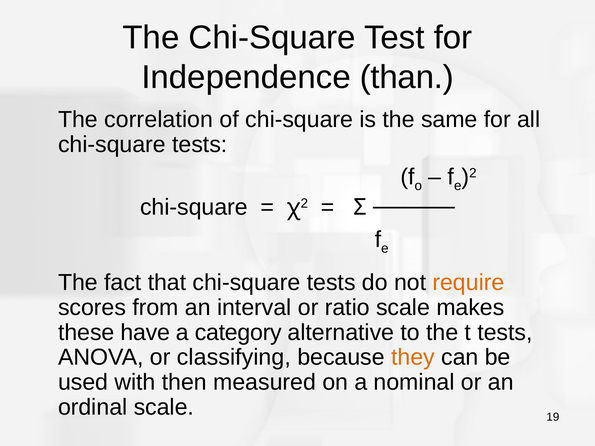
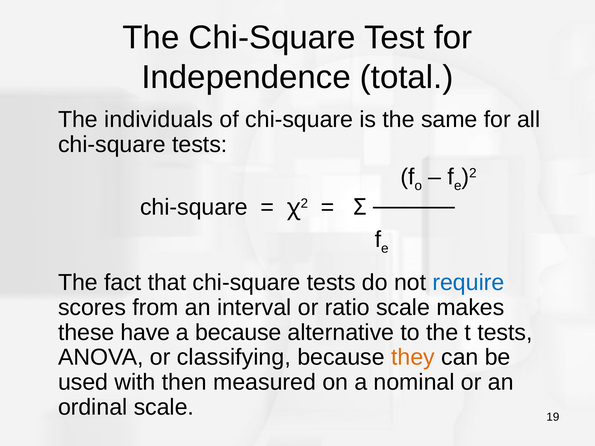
than: than -> total (407, 77)
correlation: correlation -> individuals (159, 119)
require colour: orange -> blue (468, 283)
a category: category -> because (238, 333)
